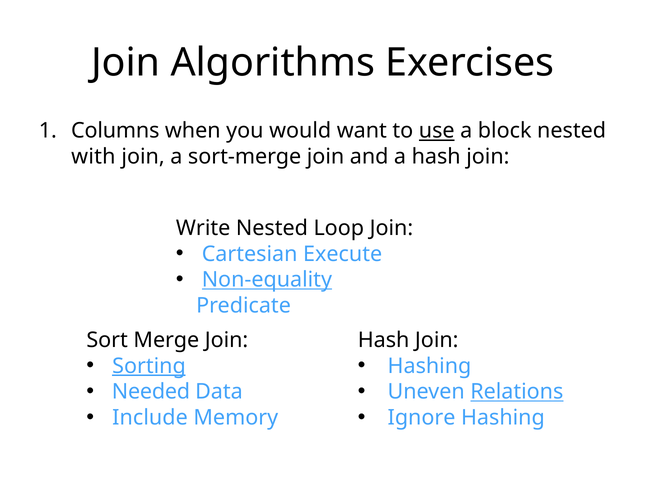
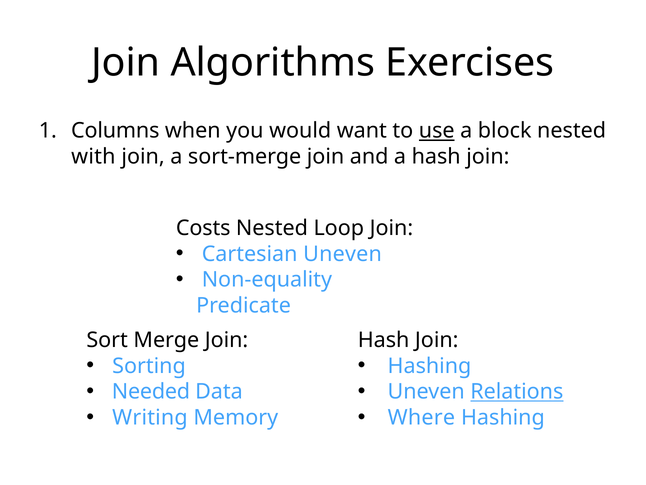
Write: Write -> Costs (203, 228)
Cartesian Execute: Execute -> Uneven (343, 254)
Non-equality underline: present -> none (267, 279)
Sorting underline: present -> none (149, 366)
Include: Include -> Writing (150, 417)
Ignore: Ignore -> Where (421, 417)
